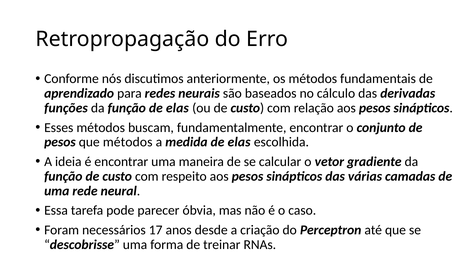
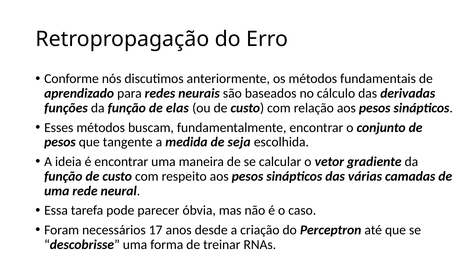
que métodos: métodos -> tangente (128, 142)
medida de elas: elas -> seja (239, 142)
